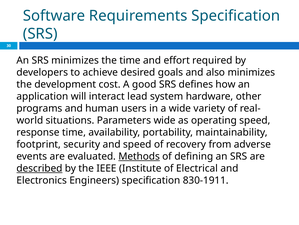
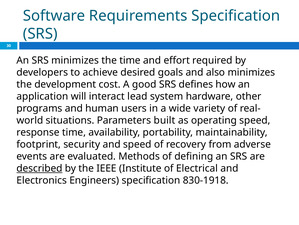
Parameters wide: wide -> built (164, 120)
Methods underline: present -> none (139, 156)
830-1911: 830-1911 -> 830-1918 (206, 180)
